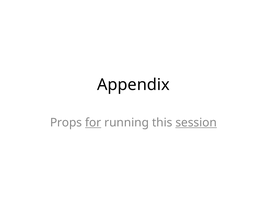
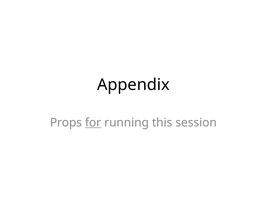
session underline: present -> none (196, 123)
